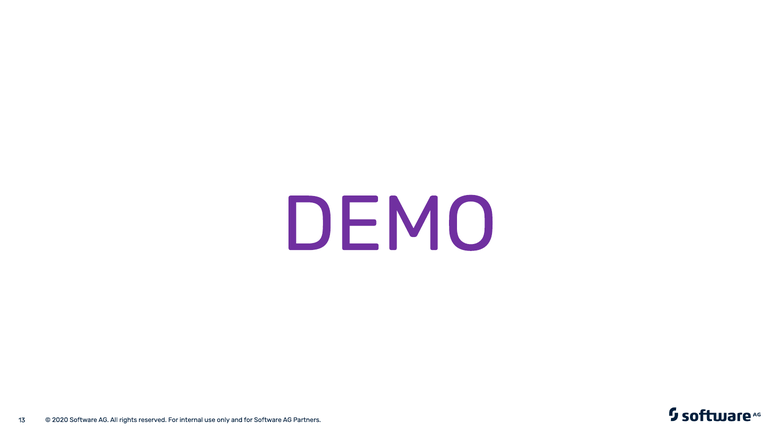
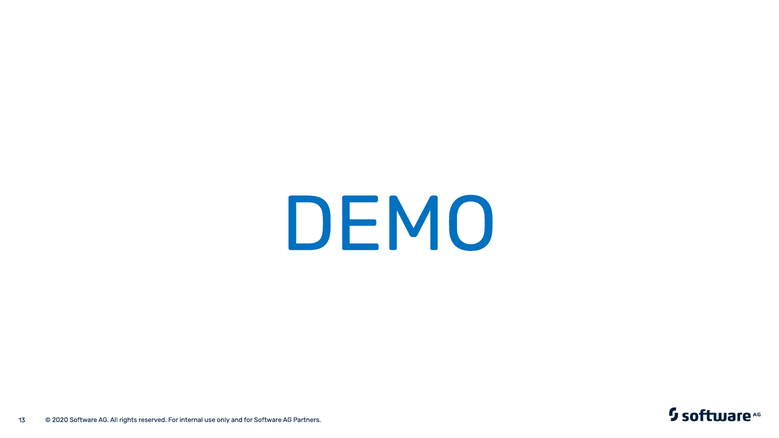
DEMO colour: purple -> blue (389, 225)
